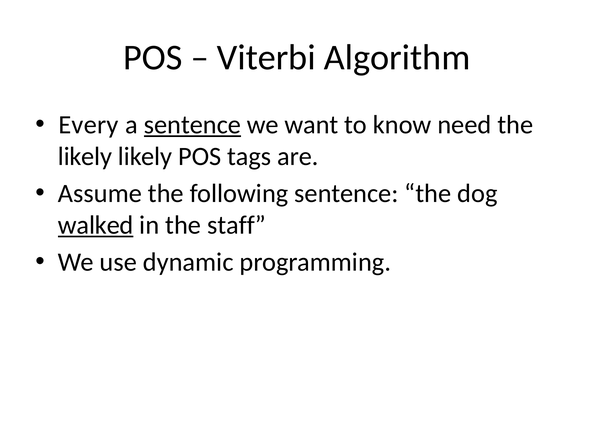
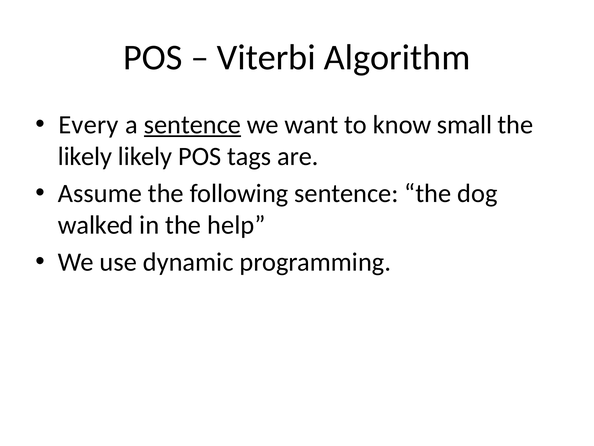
need: need -> small (465, 125)
walked underline: present -> none (96, 225)
staff: staff -> help (236, 225)
